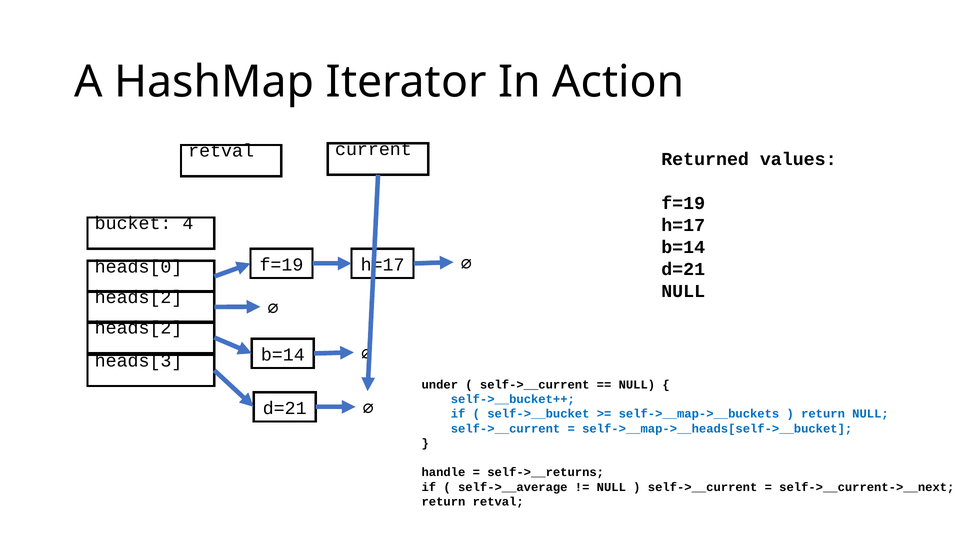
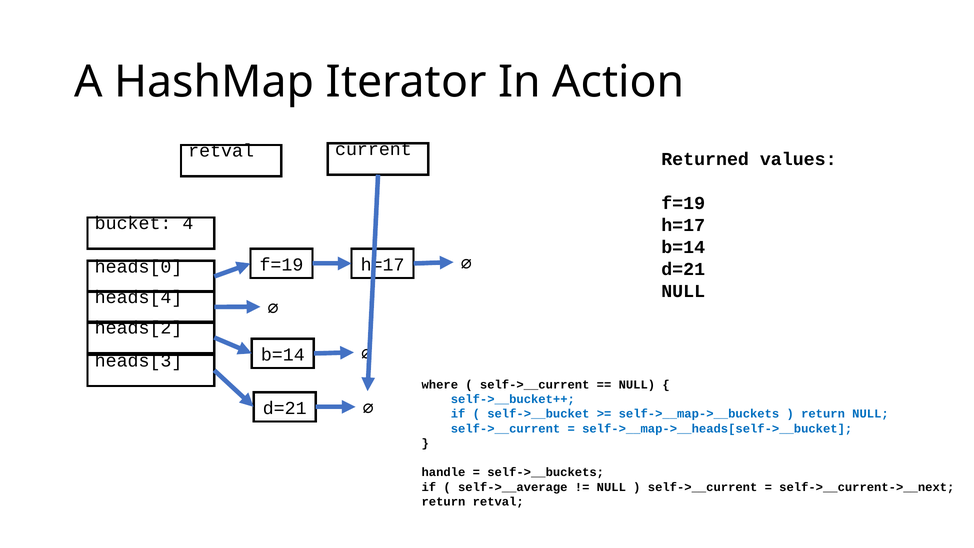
heads[2: heads[2 -> heads[4 (139, 297)
under: under -> where (440, 385)
self->__returns: self->__returns -> self->__buckets (546, 472)
